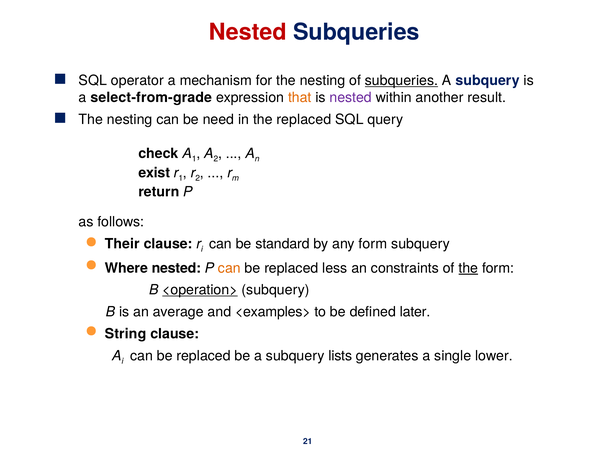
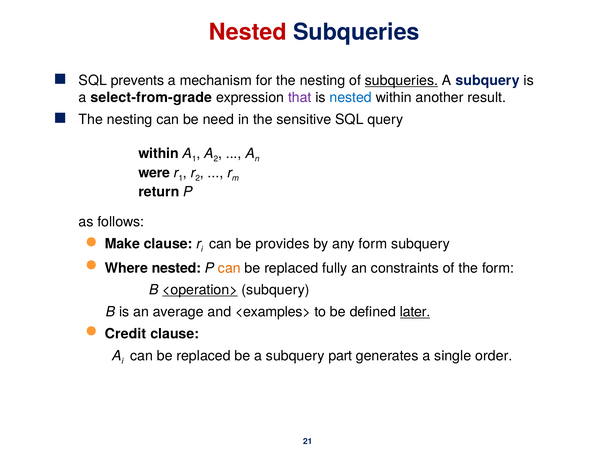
operator: operator -> prevents (137, 80)
that colour: orange -> purple (300, 97)
nested colour: purple -> blue (351, 97)
the replaced: replaced -> sensitive (304, 119)
check: check -> within (159, 153)
exist: exist -> were (154, 172)
Their: Their -> Make (122, 244)
standard: standard -> provides (282, 244)
less: less -> fully (335, 268)
the underline: present -> none (468, 268)
later underline: none -> present (415, 312)
String: String -> Credit (126, 333)
lists: lists -> part (340, 355)
lower: lower -> order (494, 355)
